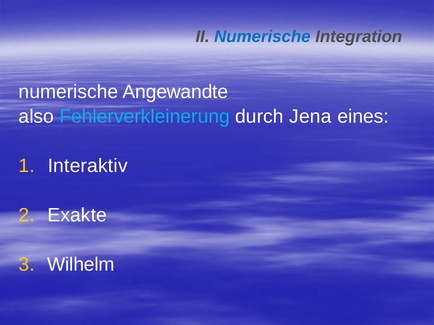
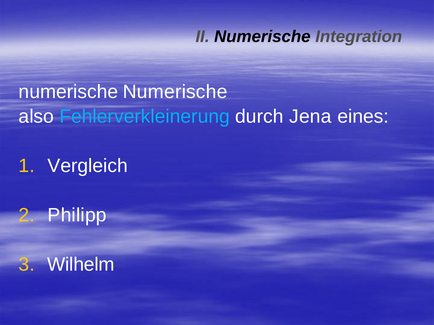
Numerische colour: blue -> black (262, 37)
numerische Angewandte: Angewandte -> Numerische (175, 92)
Interaktiv: Interaktiv -> Vergleich (88, 166)
Exakte: Exakte -> Philipp (77, 216)
